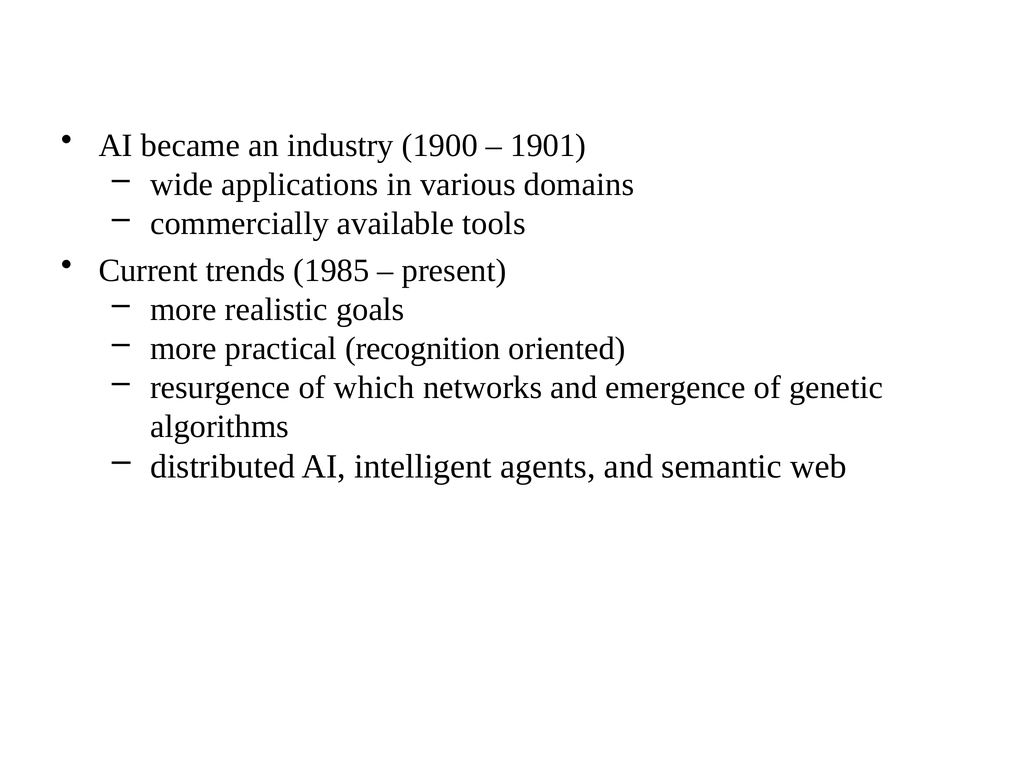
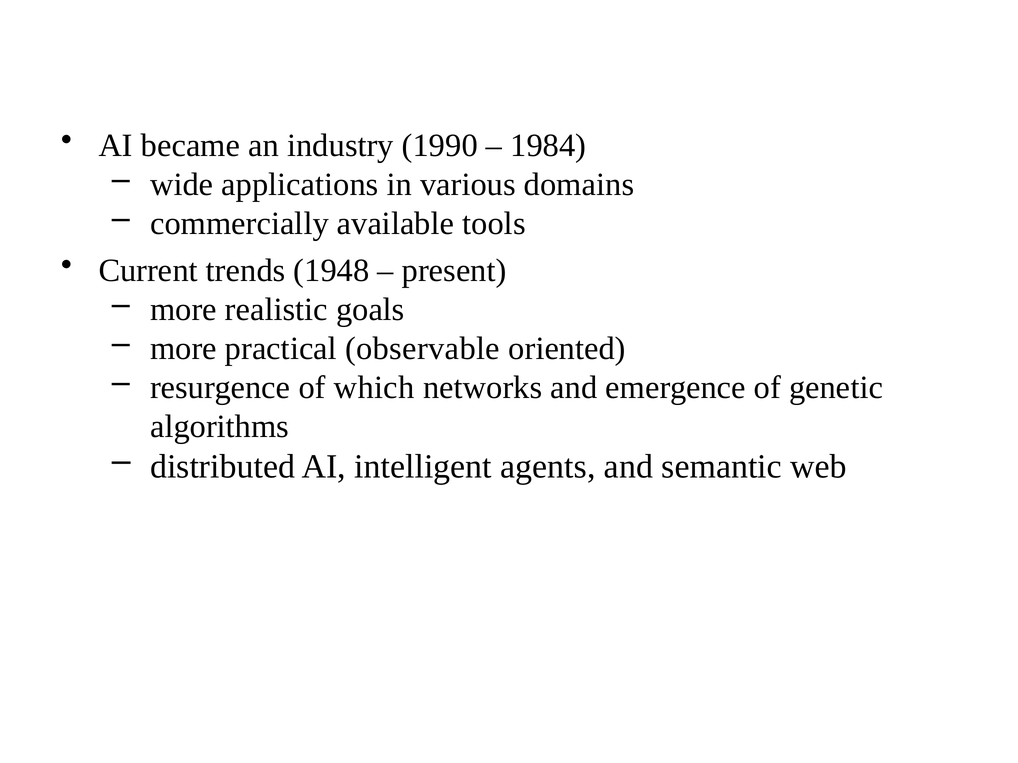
1900: 1900 -> 1990 (440, 146)
1901: 1901 -> 1984 (548, 146)
1985: 1985 -> 1948 (331, 271)
recognition: recognition -> observable (423, 349)
